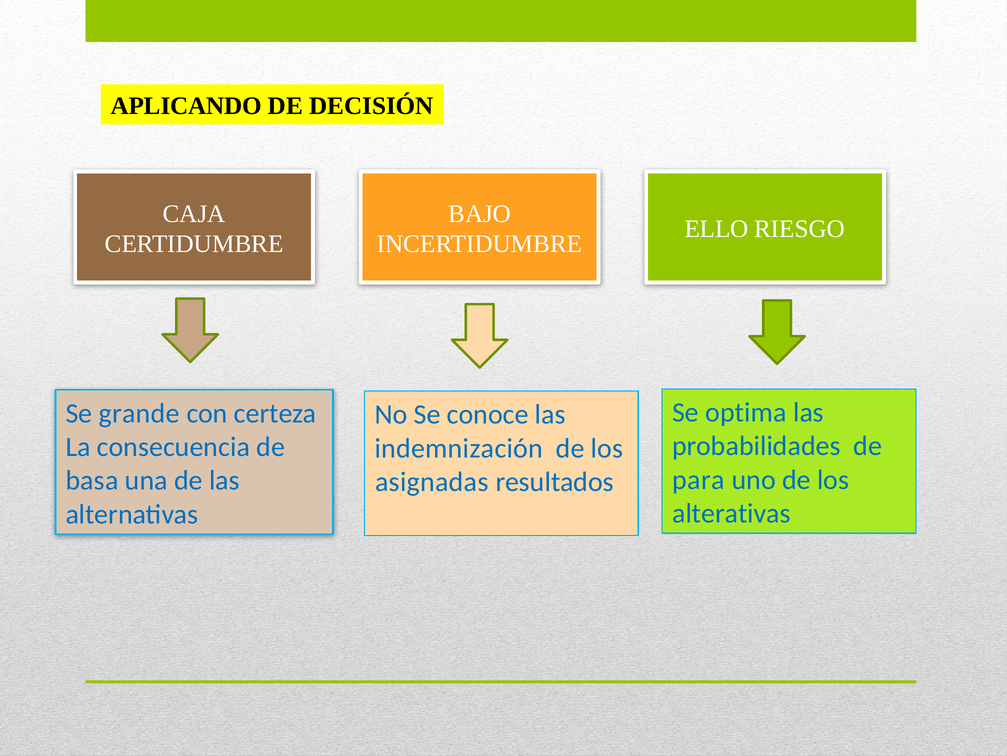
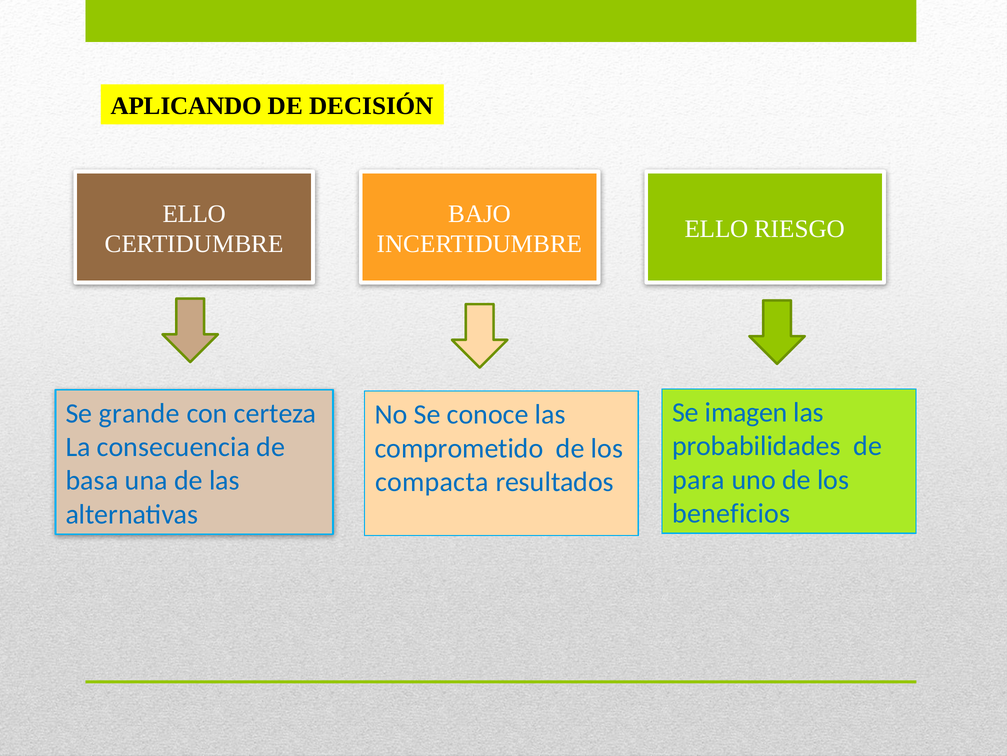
CAJA: CAJA -> ELLO (194, 214)
optima: optima -> imagen (746, 412)
indemnización: indemnización -> comprometido (459, 448)
asignadas: asignadas -> compacta (432, 481)
alterativas: alterativas -> beneficios (731, 513)
